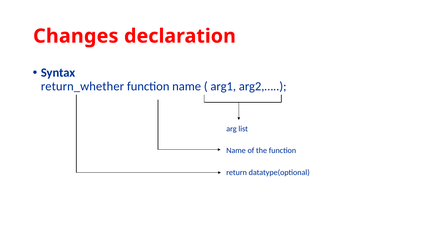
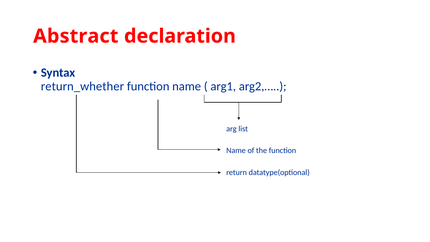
Changes: Changes -> Abstract (76, 36)
